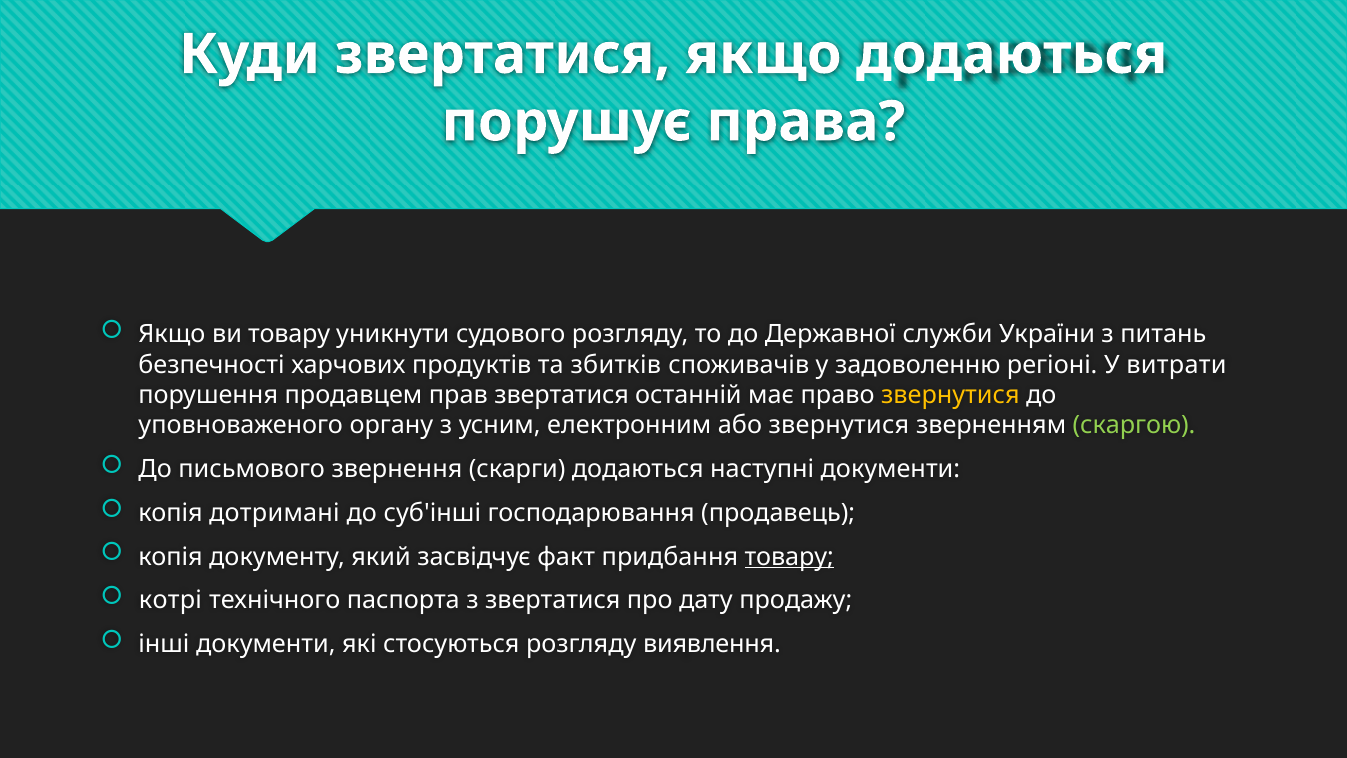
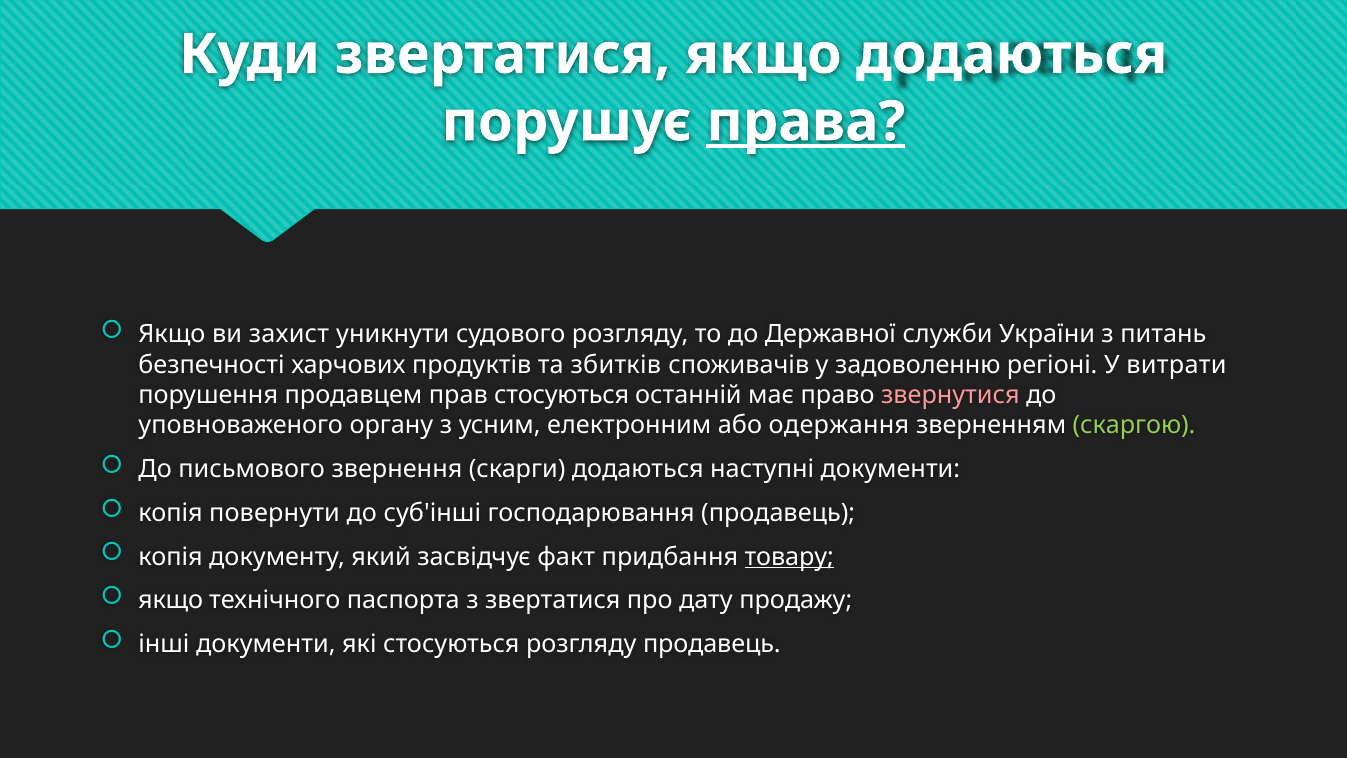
права underline: none -> present (806, 122)
ви товару: товару -> захист (289, 334)
прав звертатися: звертатися -> стосуються (562, 395)
звернутися colour: yellow -> pink (950, 395)
або звернутися: звернутися -> одержання (839, 425)
дотримані: дотримані -> повернути (274, 513)
котрі: котрі -> якщо (171, 600)
розгляду виявлення: виявлення -> продавець (712, 644)
